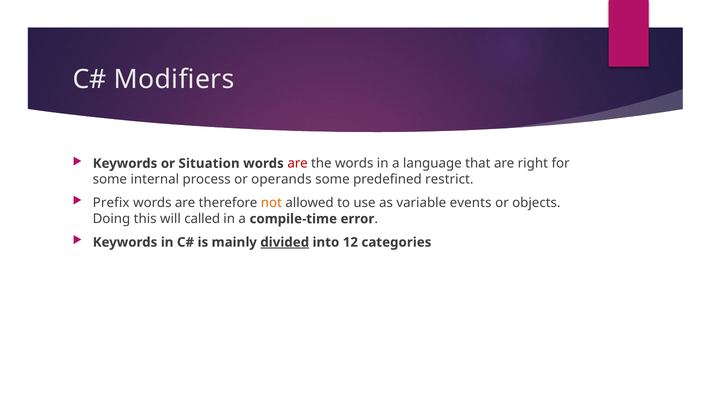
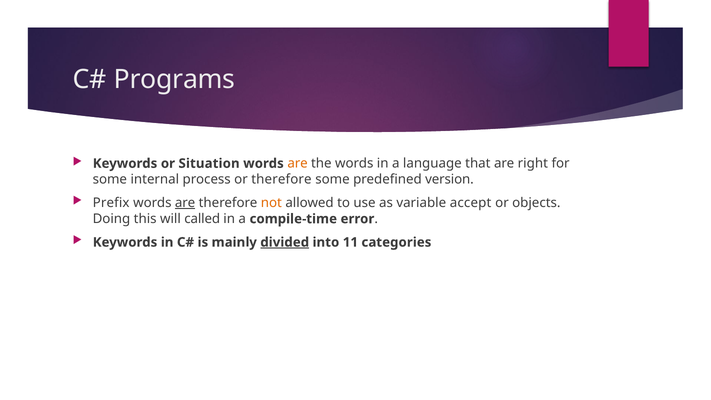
Modifiers: Modifiers -> Programs (174, 79)
are colour: red -> orange (298, 163)
or operands: operands -> therefore (281, 179)
restrict: restrict -> version (449, 179)
are underline: none -> present (185, 203)
events: events -> accept (471, 203)
12: 12 -> 11 (350, 242)
